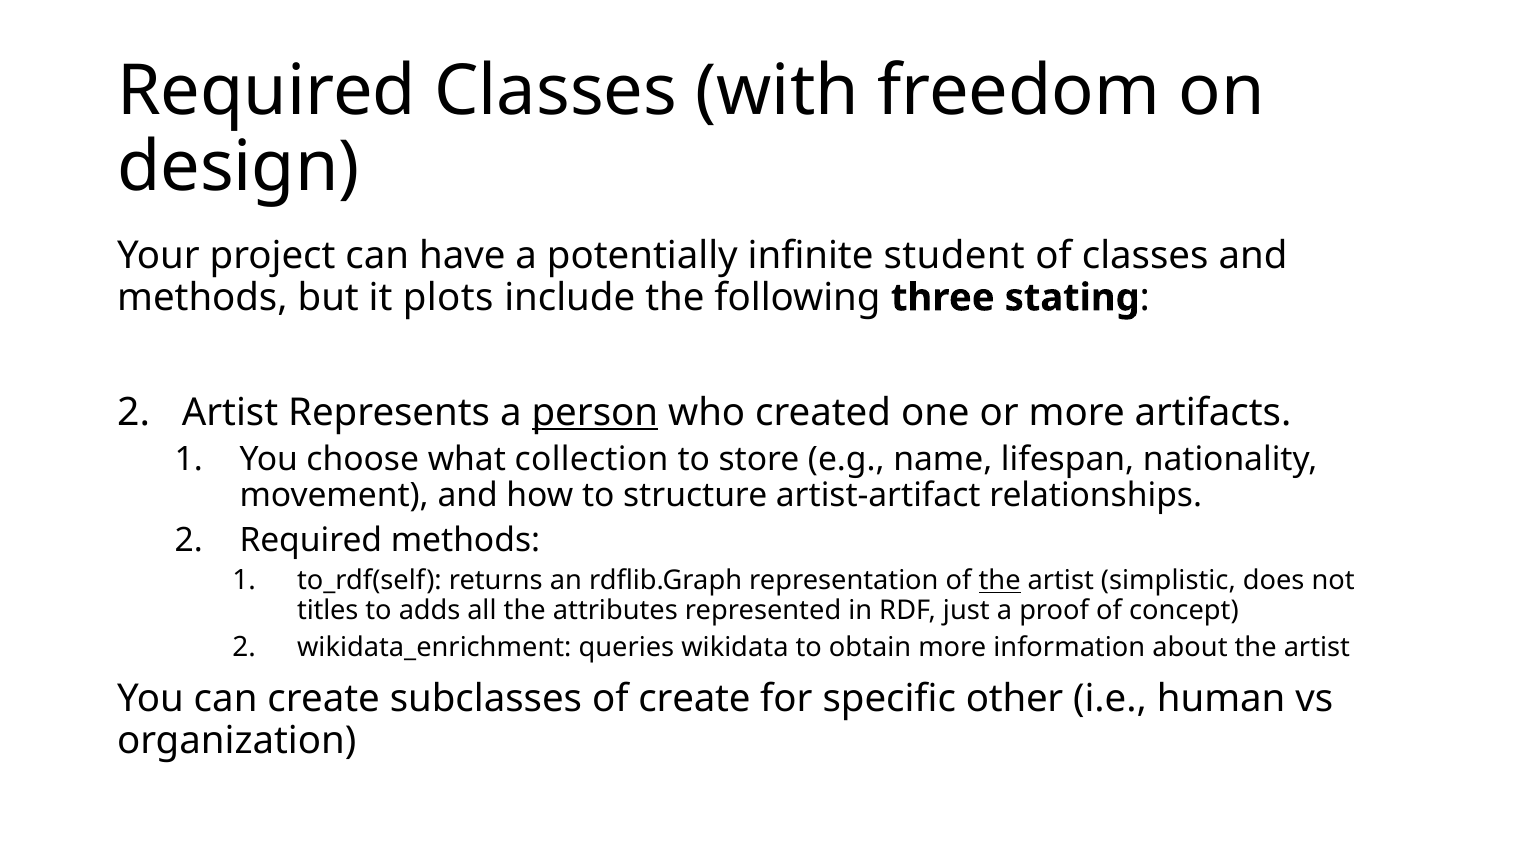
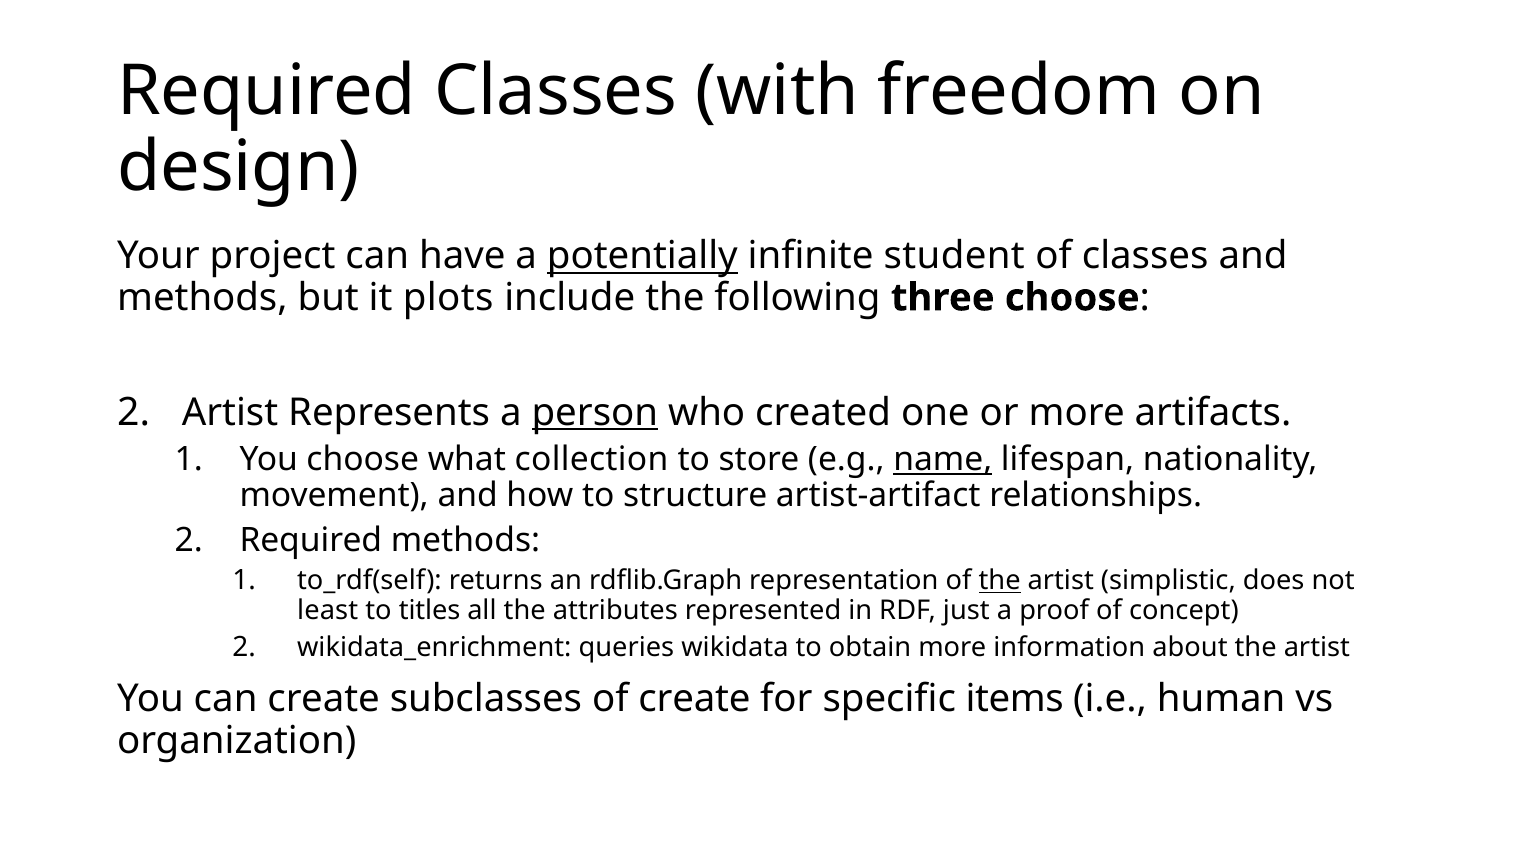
potentially underline: none -> present (642, 256)
three stating: stating -> choose (1072, 298)
name underline: none -> present (943, 460)
titles: titles -> least (328, 610)
adds: adds -> titles (430, 610)
other: other -> items (1015, 699)
